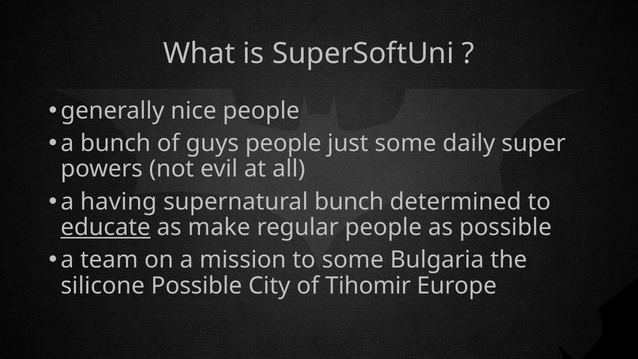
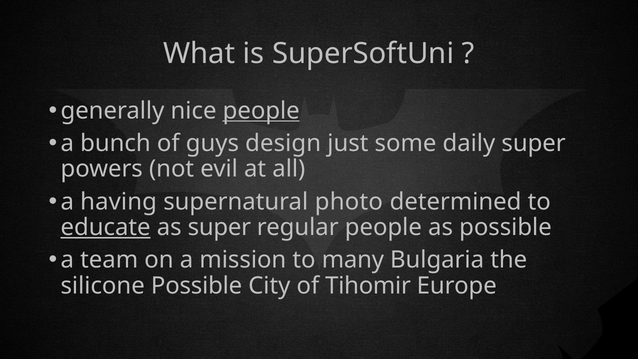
people underline: none -> present (261, 111)
guys people: people -> design (283, 143)
supernatural bunch: bunch -> photo (349, 202)
as make: make -> super (219, 227)
to some: some -> many (353, 260)
